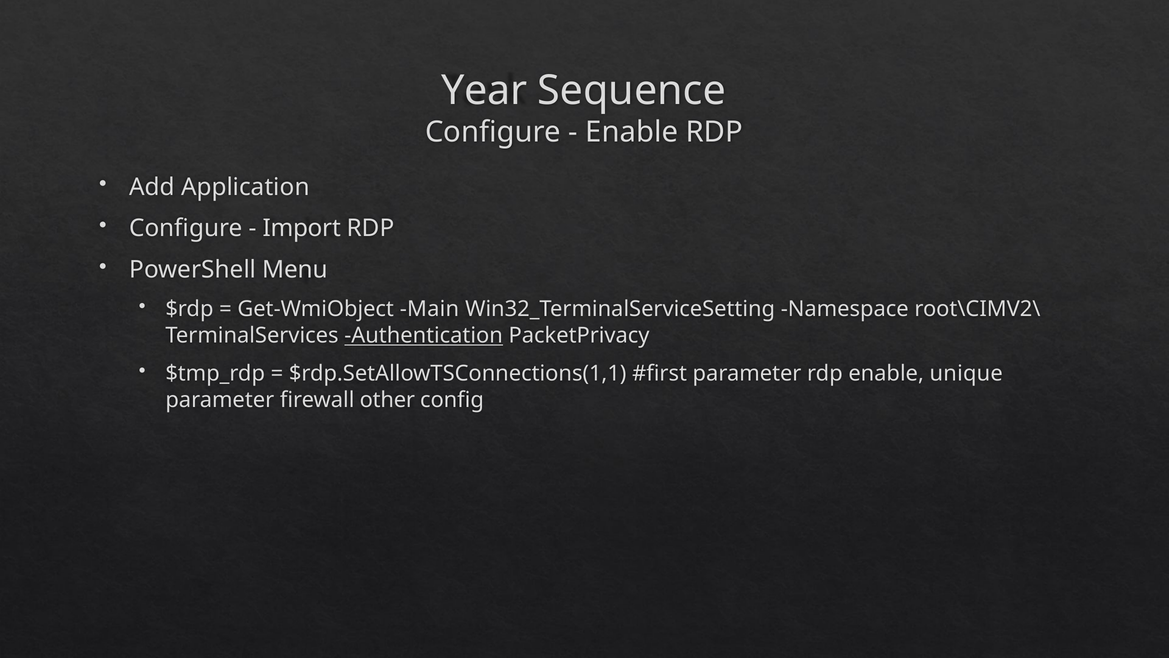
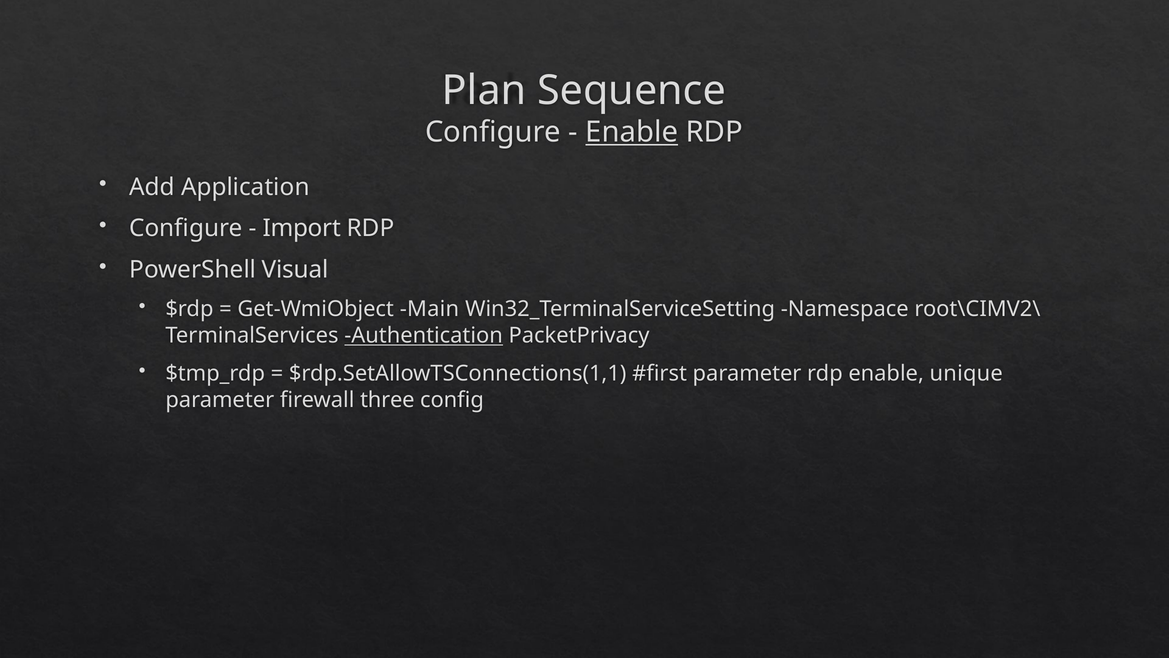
Year: Year -> Plan (484, 91)
Enable underline: none -> present (632, 132)
Menu: Menu -> Visual (295, 270)
other: other -> three (387, 400)
